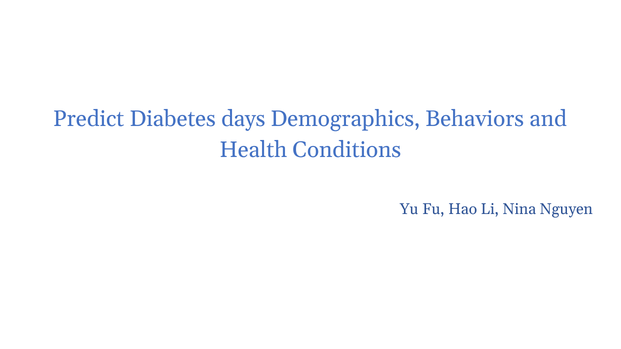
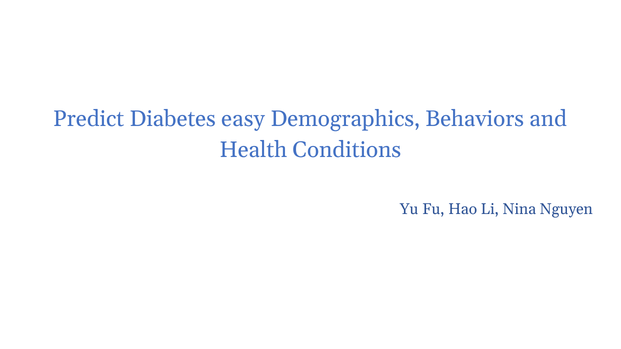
days: days -> easy (243, 119)
